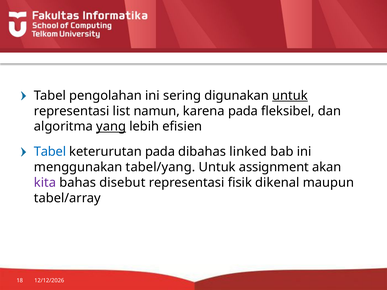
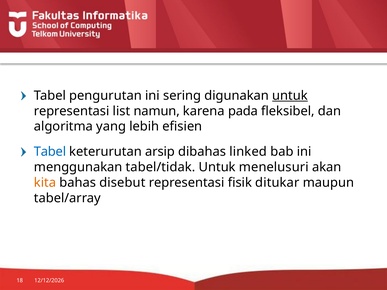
pengolahan: pengolahan -> pengurutan (105, 96)
yang underline: present -> none (111, 127)
keterurutan pada: pada -> arsip (160, 152)
tabel/yang: tabel/yang -> tabel/tidak (161, 167)
assignment: assignment -> menelusuri (274, 167)
kita colour: purple -> orange (45, 183)
dikenal: dikenal -> ditukar (277, 183)
